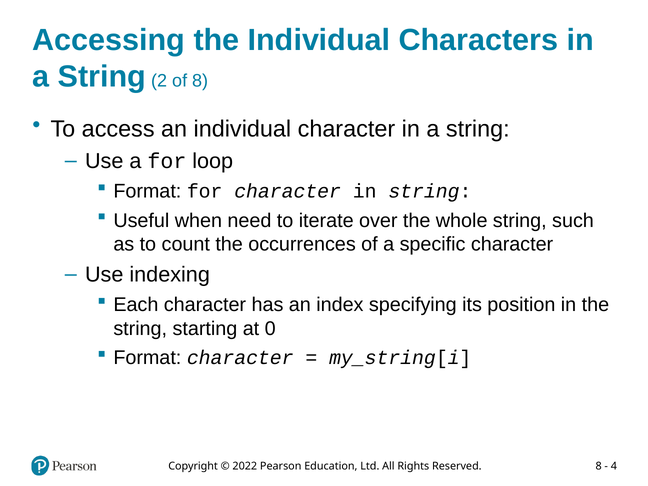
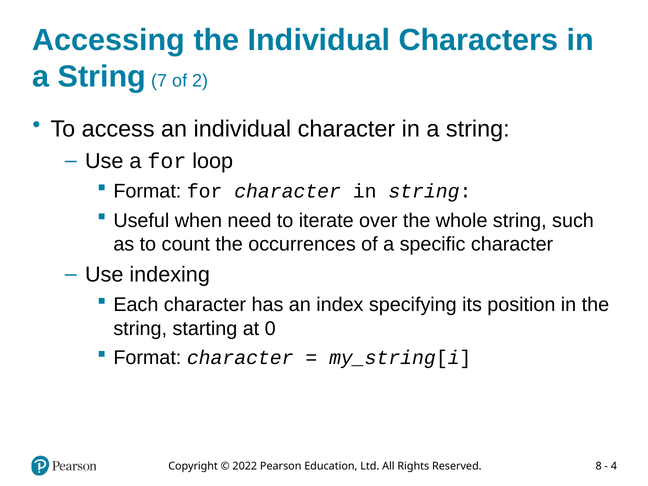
2: 2 -> 7 (159, 81)
of 8: 8 -> 2 (200, 81)
